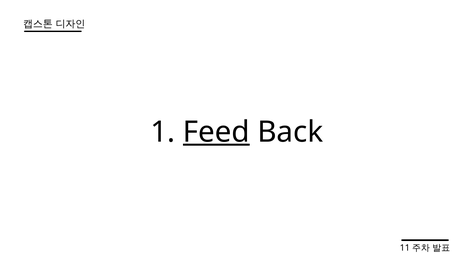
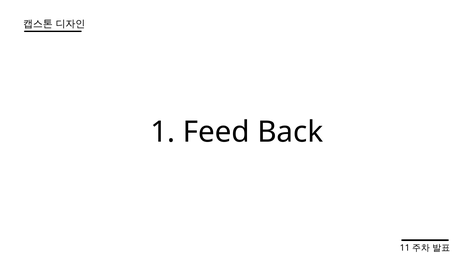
Feed underline: present -> none (216, 132)
